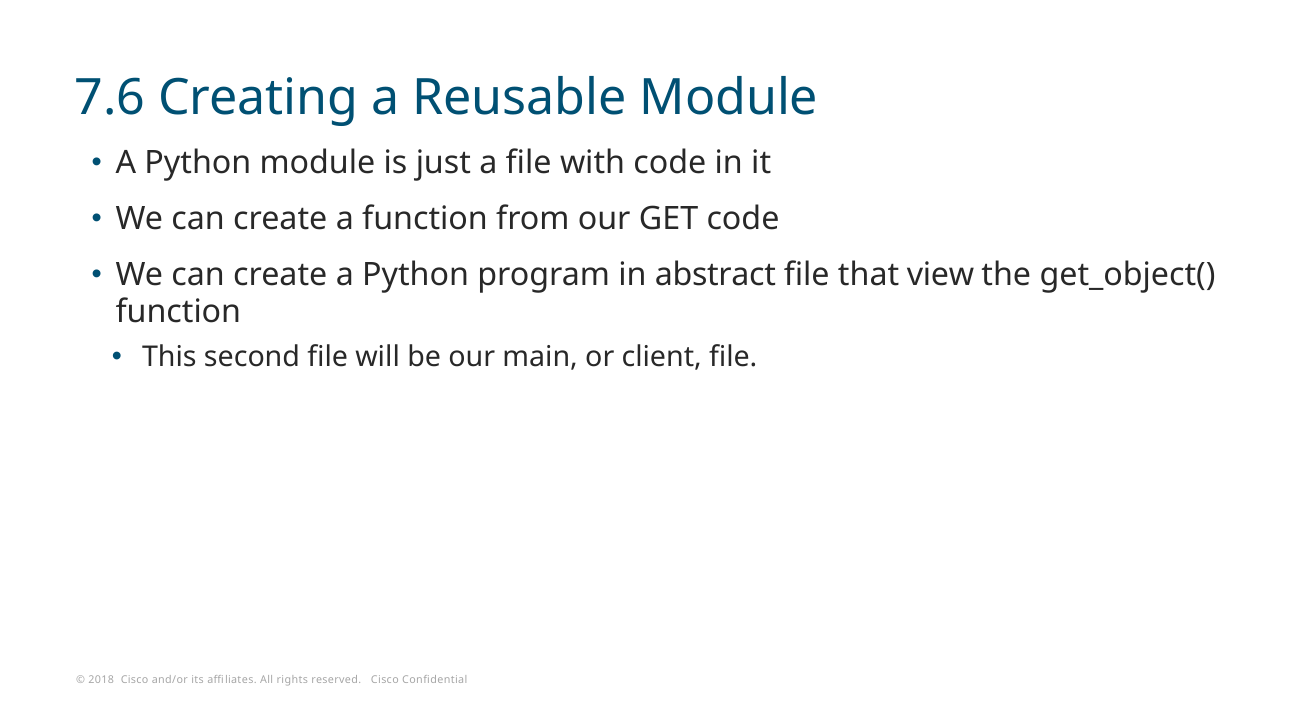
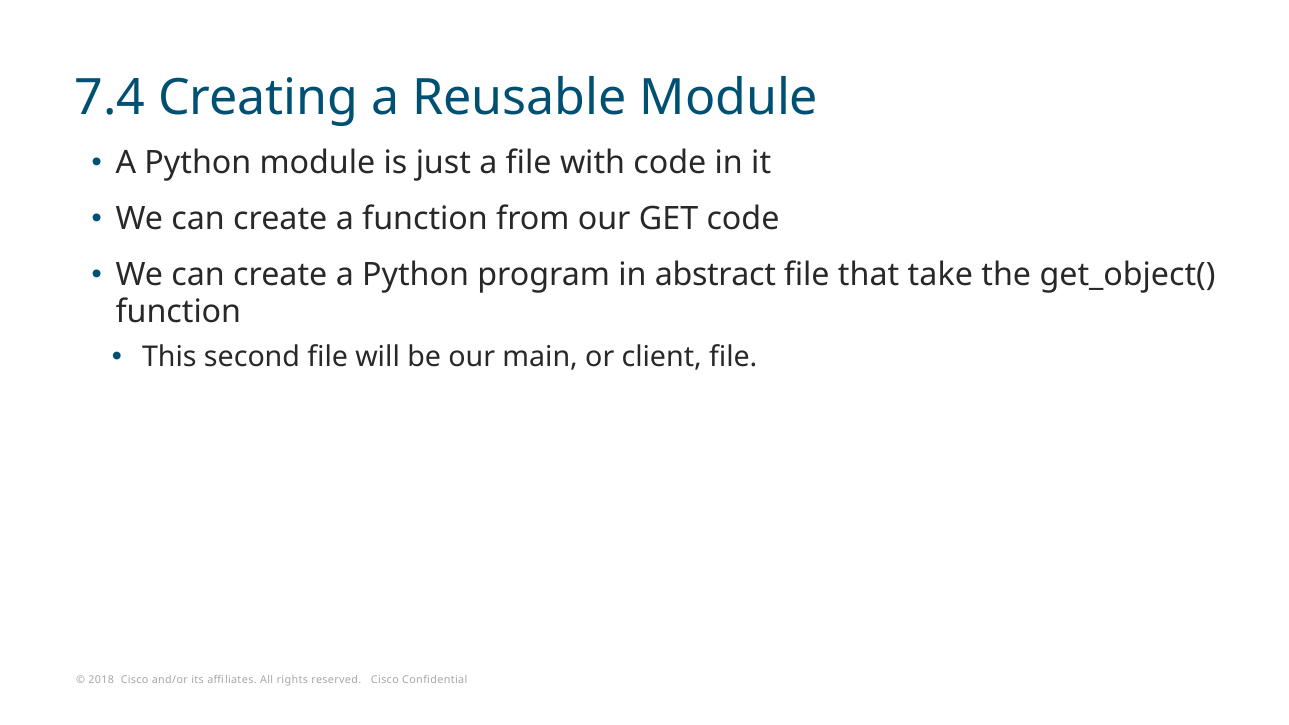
7.6: 7.6 -> 7.4 (110, 98)
view: view -> take (940, 275)
